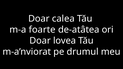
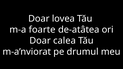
calea: calea -> lovea (63, 19)
lovea: lovea -> calea (64, 41)
